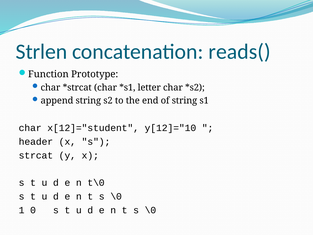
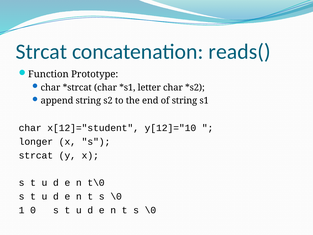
Strlen: Strlen -> Strcat (41, 52)
header: header -> longer (36, 141)
